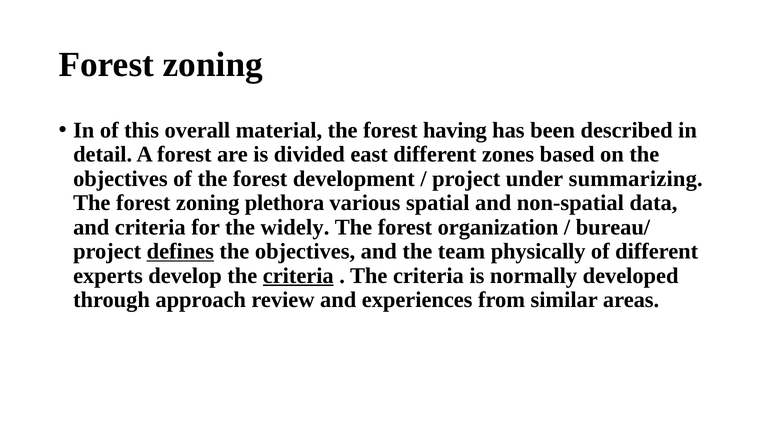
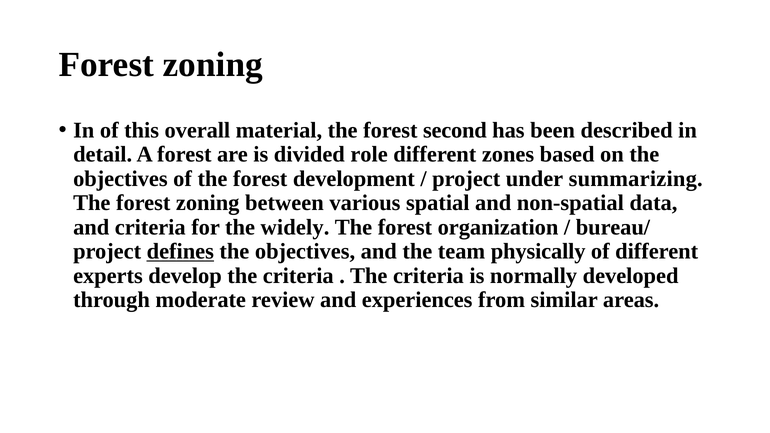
having: having -> second (455, 130)
east: east -> role (369, 154)
plethora: plethora -> between (284, 203)
criteria underline: present -> none (298, 276)
approach: approach -> moderate (201, 300)
